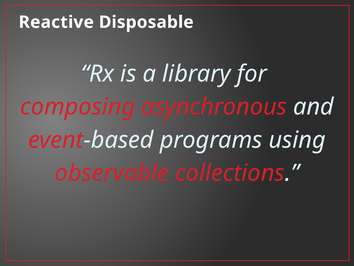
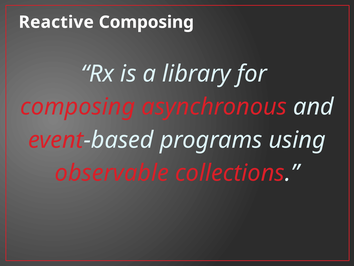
Reactive Disposable: Disposable -> Composing (146, 22)
